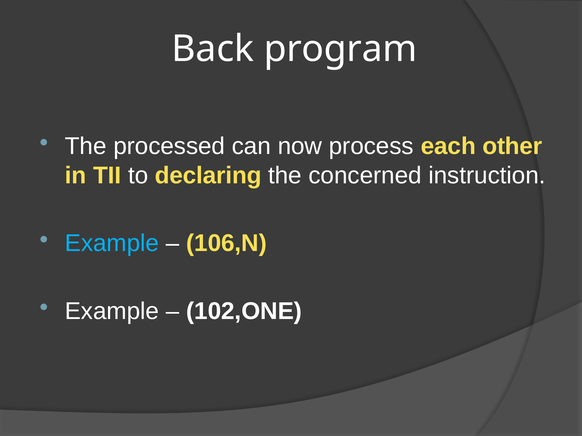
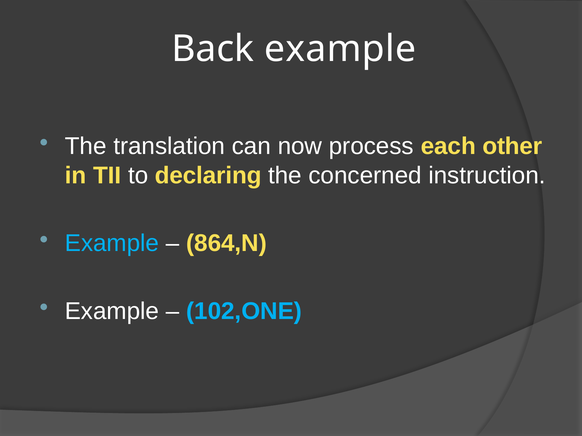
Back program: program -> example (340, 49)
processed: processed -> translation (169, 146)
106,N: 106,N -> 864,N (227, 243)
102,ONE colour: white -> light blue (244, 311)
